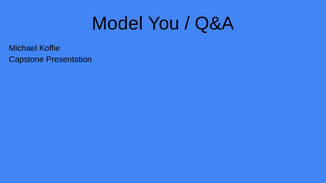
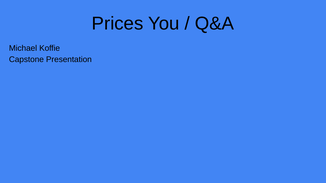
Model: Model -> Prices (118, 24)
